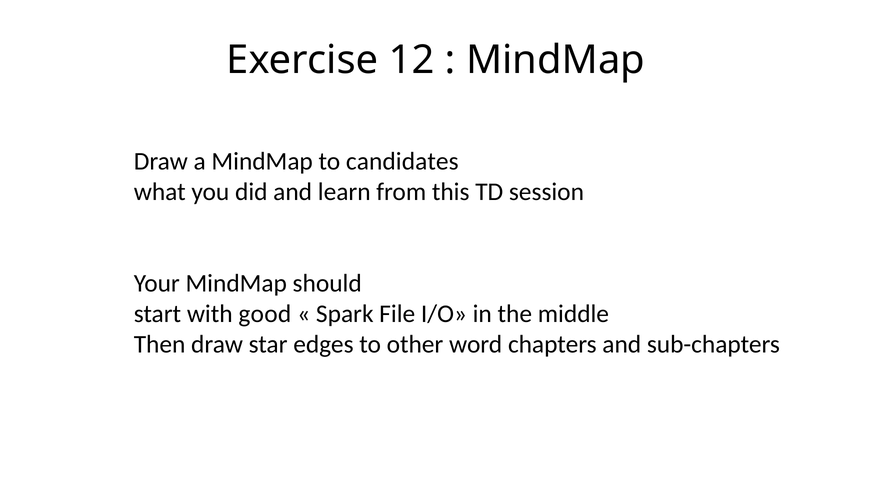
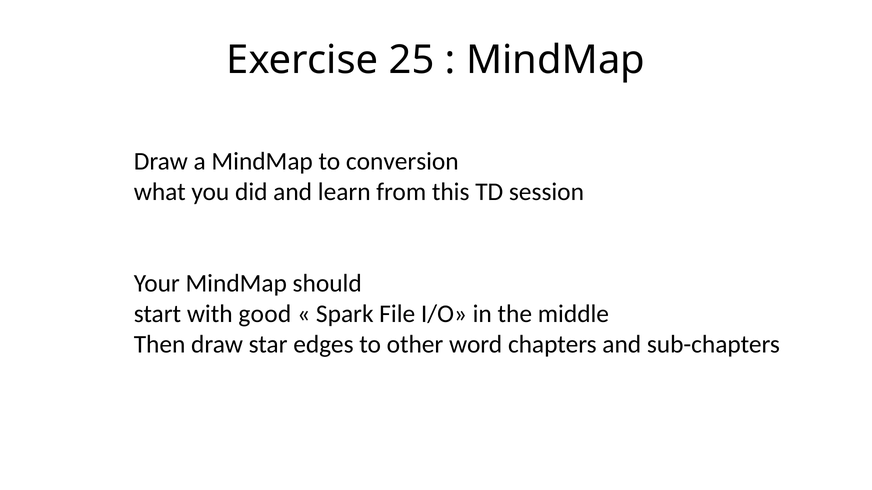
12: 12 -> 25 (412, 60)
candidates: candidates -> conversion (402, 162)
